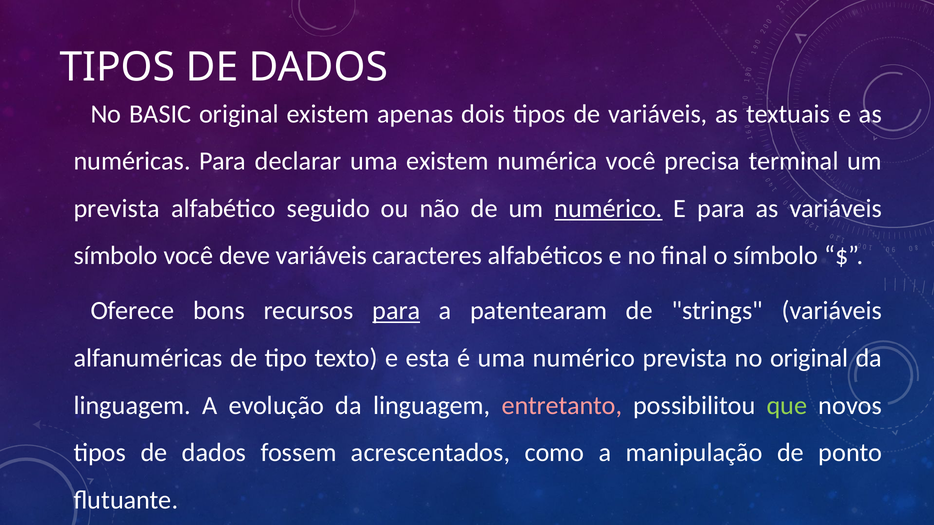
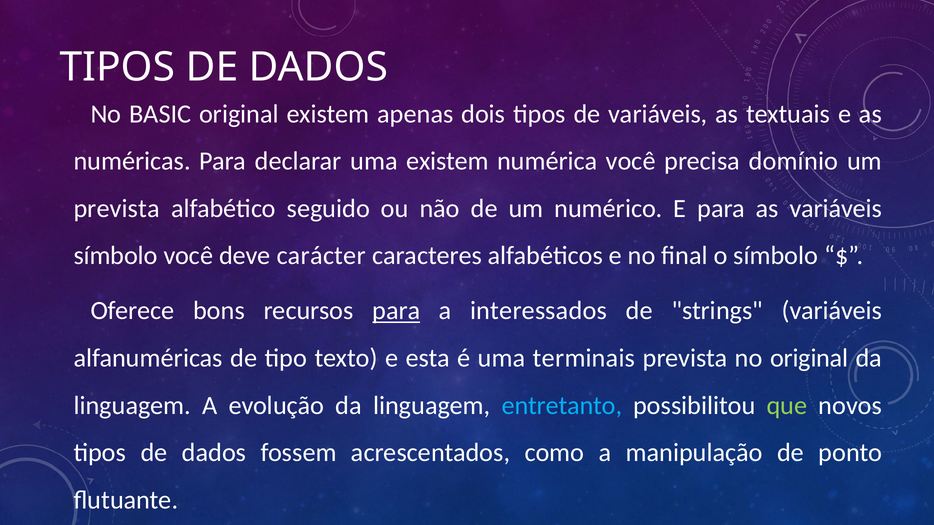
terminal: terminal -> domínio (793, 161)
numérico underline: present -> none (609, 209)
deve variáveis: variáveis -> carácter (321, 256)
patentearam: patentearam -> interessados (539, 311)
uma numérico: numérico -> terminais (584, 358)
entretanto colour: pink -> light blue (562, 406)
